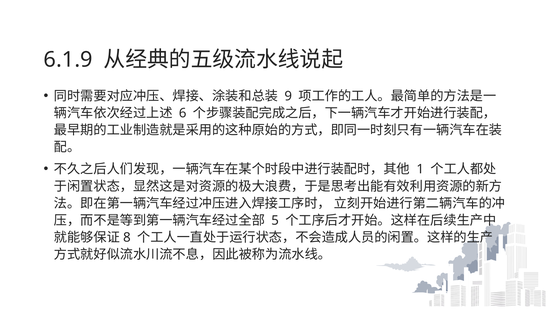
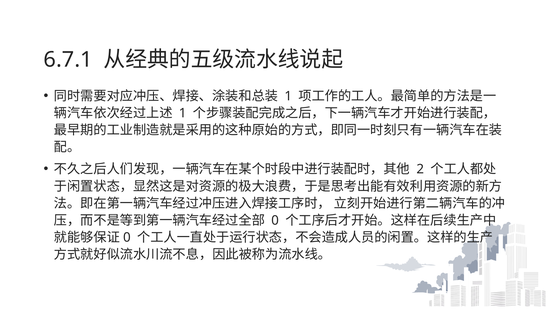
6.1.9: 6.1.9 -> 6.7.1 (68, 60)
9: 9 -> 1 (288, 96)
6: 6 -> 1 (183, 113)
1: 1 -> 2 (420, 170)
5: 5 -> 0 (275, 221)
8: 8 -> 0 (127, 238)
